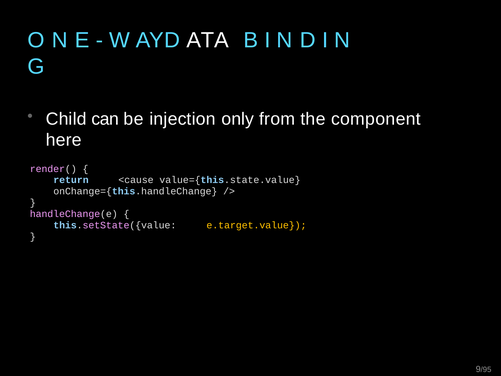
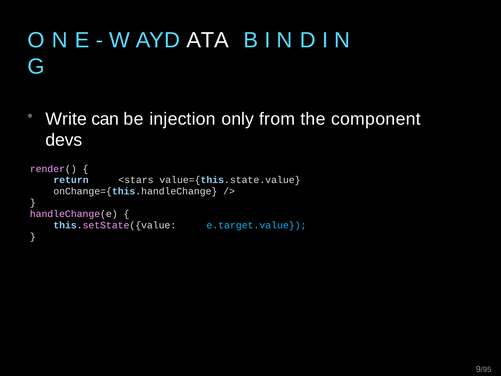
Child: Child -> Write (66, 119)
here: here -> devs (64, 140)
<cause: <cause -> <stars (136, 180)
e.target.value colour: yellow -> light blue (256, 225)
